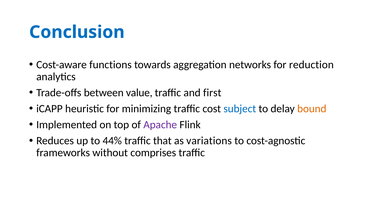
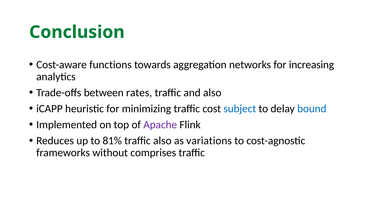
Conclusion colour: blue -> green (77, 32)
reduction: reduction -> increasing (311, 65)
value: value -> rates (139, 93)
and first: first -> also (212, 93)
bound colour: orange -> blue (312, 109)
44%: 44% -> 81% (112, 141)
traffic that: that -> also (162, 141)
